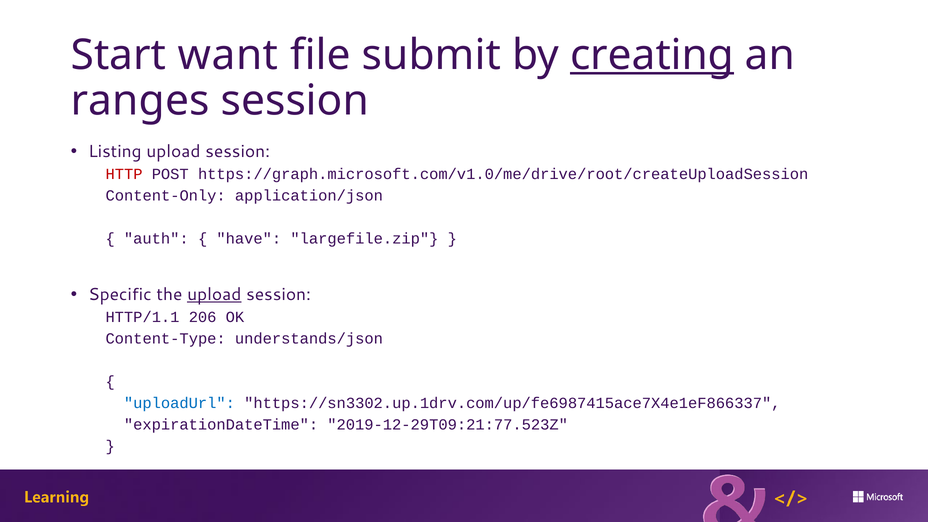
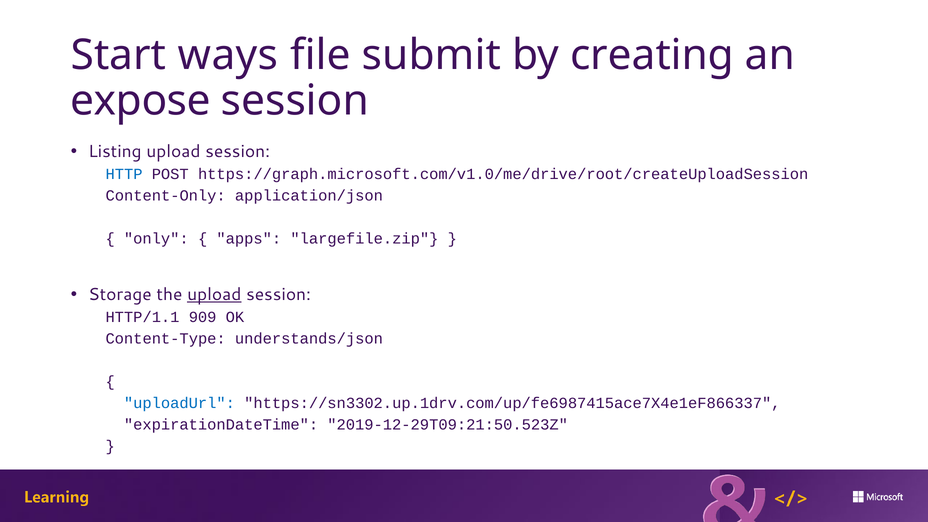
want: want -> ways (228, 55)
creating underline: present -> none (652, 55)
ranges: ranges -> expose (141, 101)
HTTP colour: red -> blue (124, 174)
auth: auth -> only (156, 239)
have: have -> apps (249, 239)
Specific: Specific -> Storage (120, 295)
206: 206 -> 909 (203, 317)
2019-12-29T09:21:77.523Z: 2019-12-29T09:21:77.523Z -> 2019-12-29T09:21:50.523Z (448, 425)
